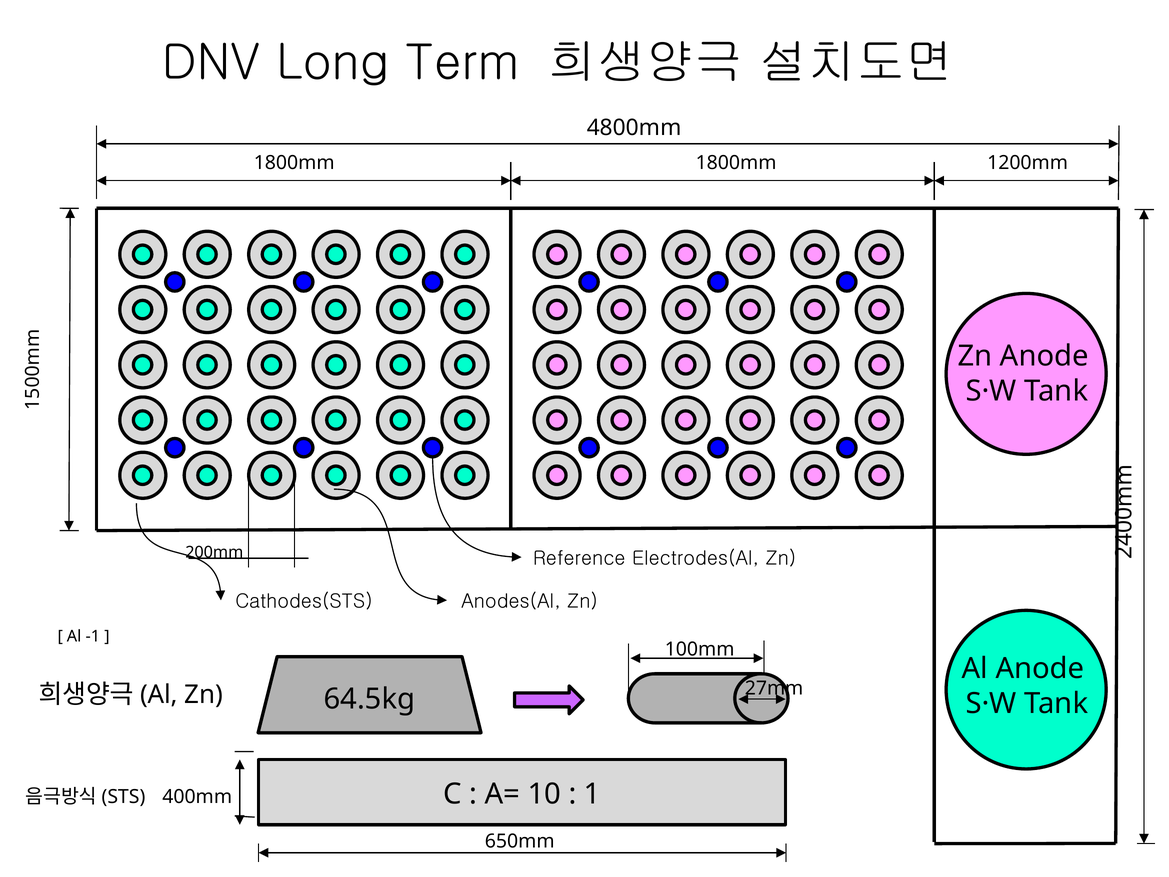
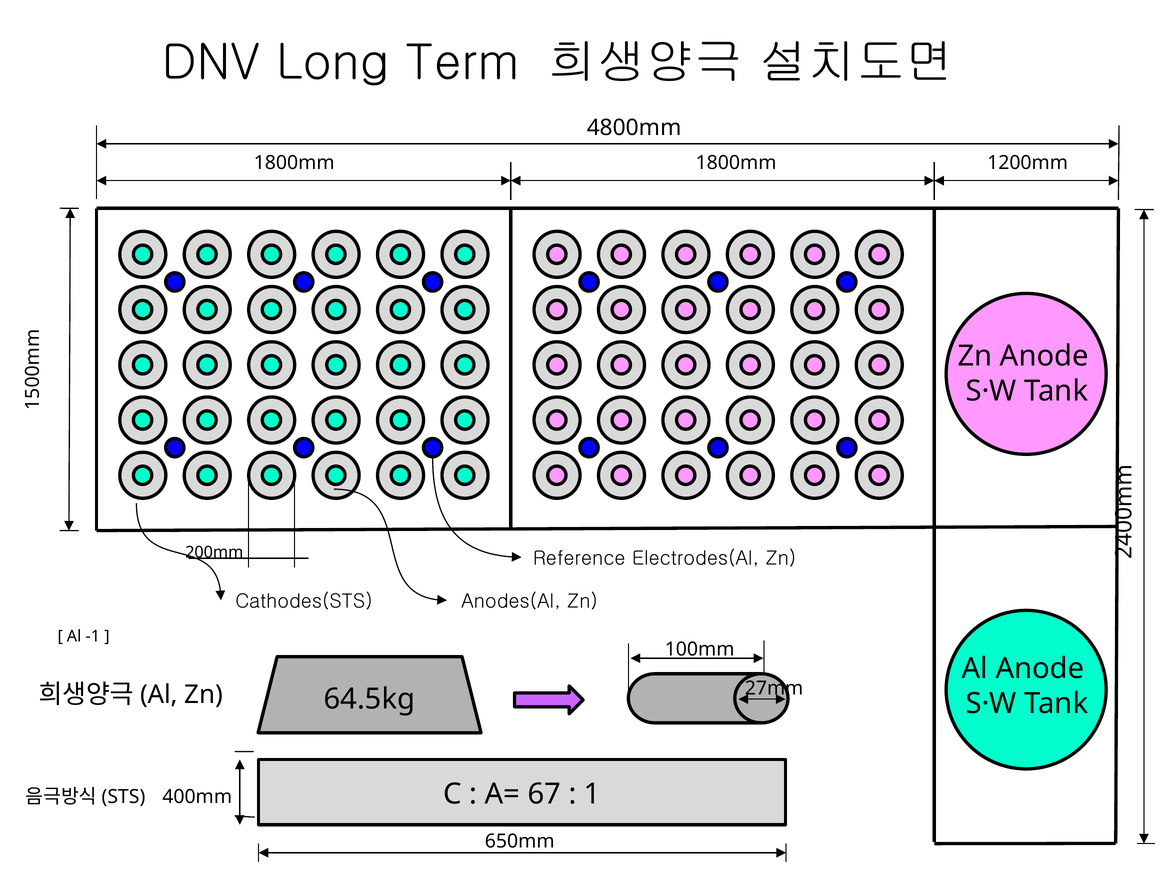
10: 10 -> 67 (544, 794)
